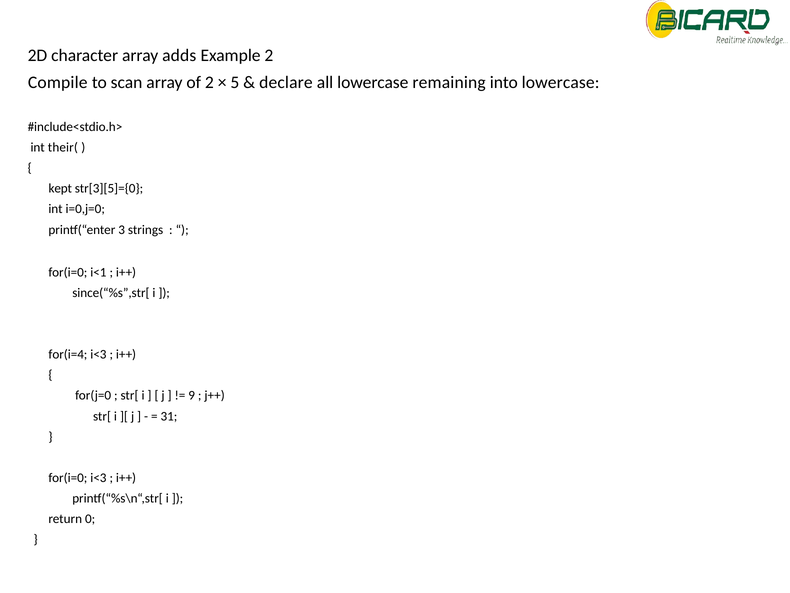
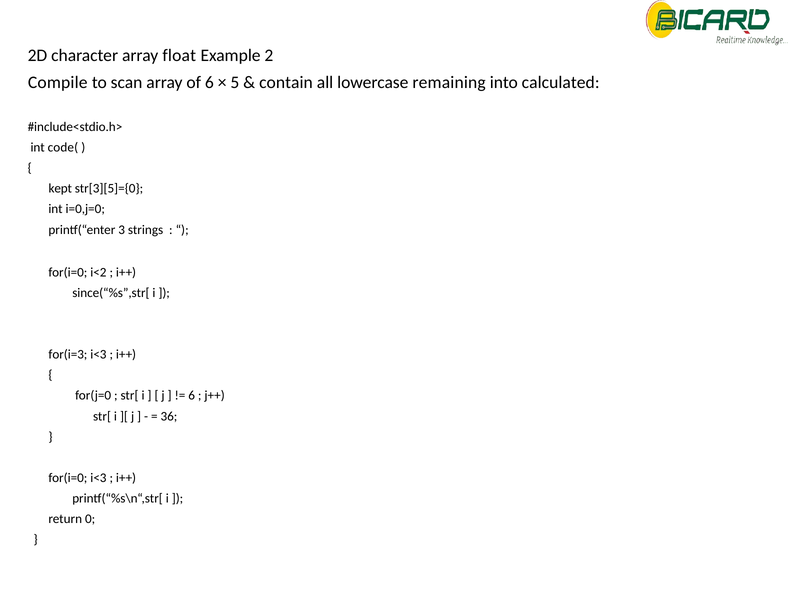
adds: adds -> float (179, 55)
of 2: 2 -> 6 (209, 82)
declare: declare -> contain (286, 82)
into lowercase: lowercase -> calculated (561, 82)
their(: their( -> code( (63, 147)
i<1: i<1 -> i<2 (98, 272)
for(i=4: for(i=4 -> for(i=3 (68, 354)
9: 9 -> 6 (192, 395)
31: 31 -> 36 (169, 416)
